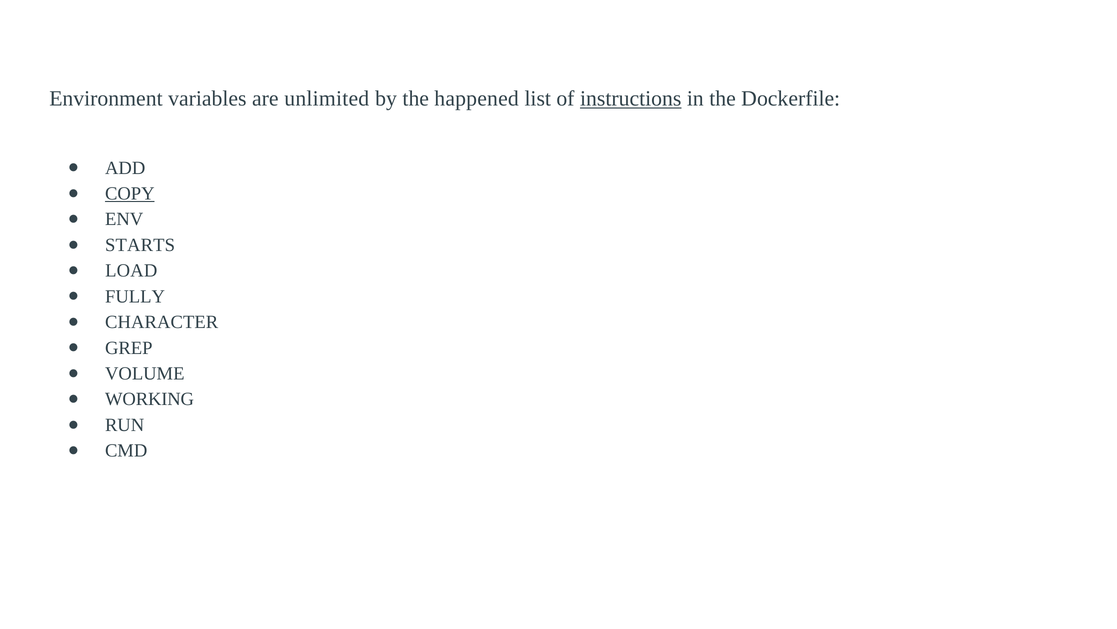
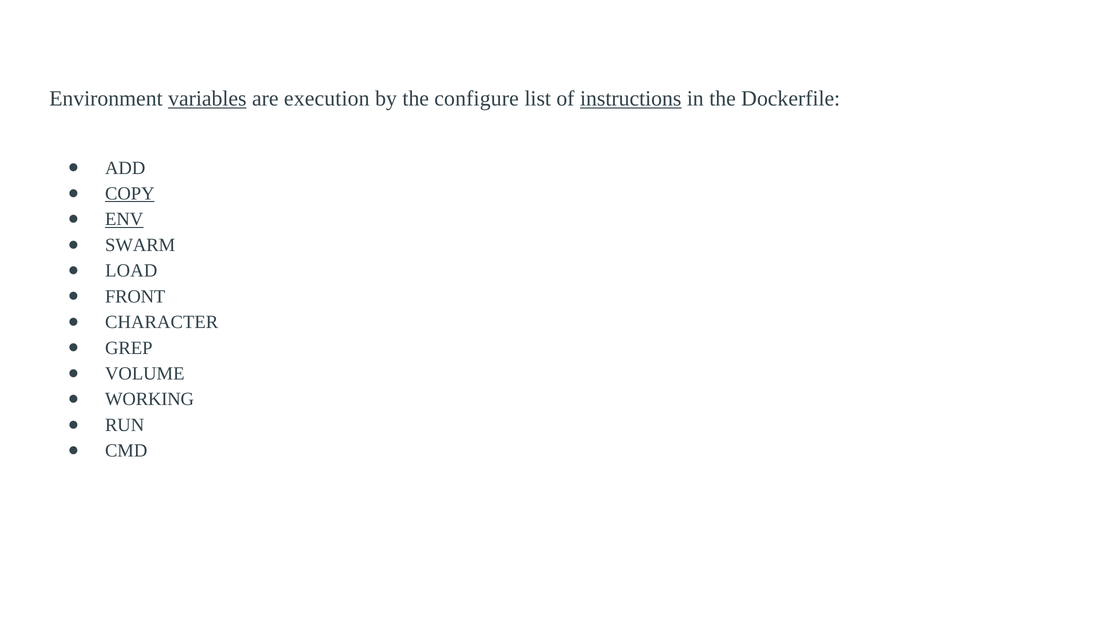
variables underline: none -> present (207, 99)
unlimited: unlimited -> execution (327, 99)
happened: happened -> configure (477, 99)
ENV underline: none -> present (124, 219)
STARTS: STARTS -> SWARM (140, 245)
FULLY: FULLY -> FRONT (135, 296)
